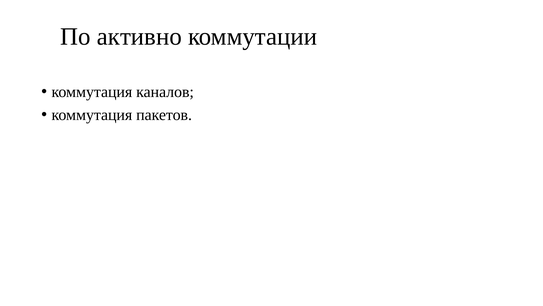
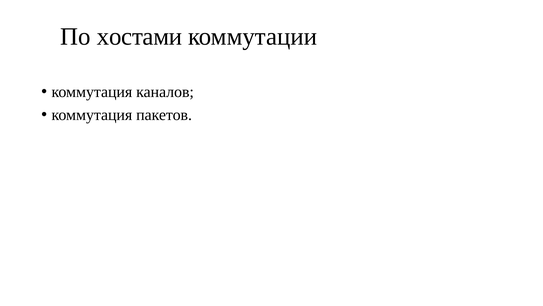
активно: активно -> хостами (140, 36)
